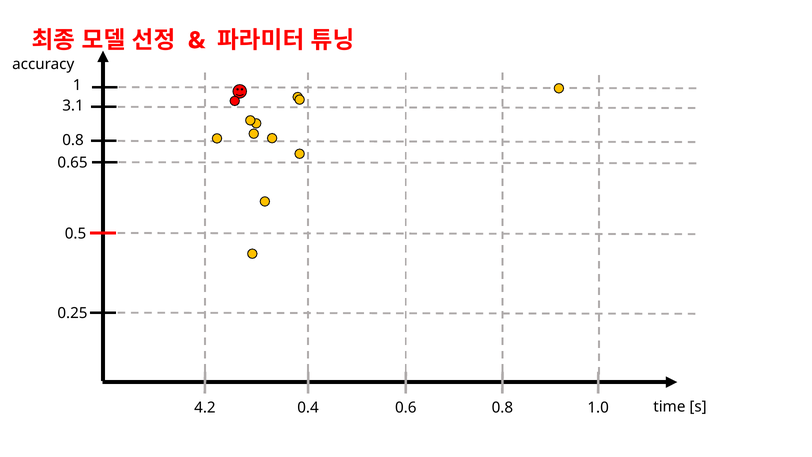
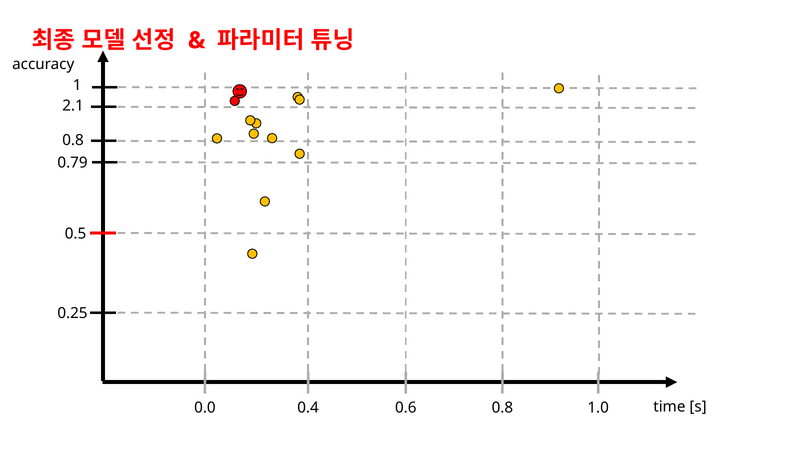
3.1: 3.1 -> 2.1 (73, 106)
0.65: 0.65 -> 0.79 (73, 162)
4.2: 4.2 -> 0.0 (205, 408)
